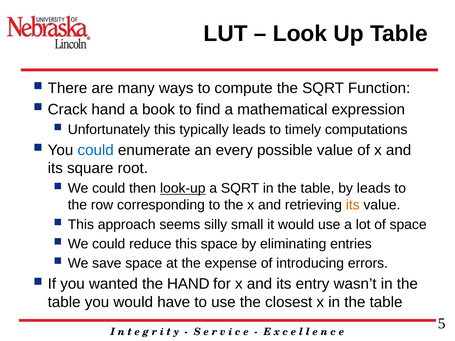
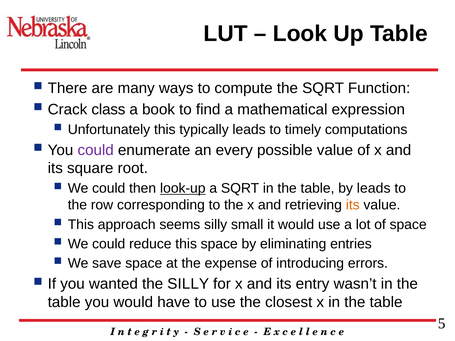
Crack hand: hand -> class (108, 109)
could colour: blue -> purple (96, 150)
the HAND: HAND -> SILLY (188, 284)
